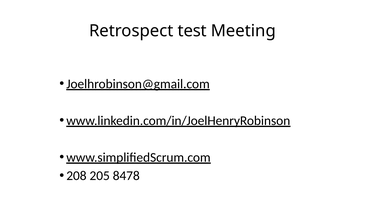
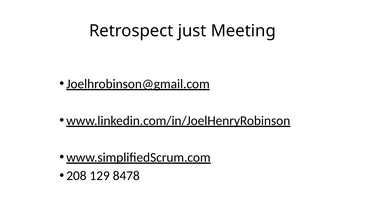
test: test -> just (192, 31)
205: 205 -> 129 (100, 175)
